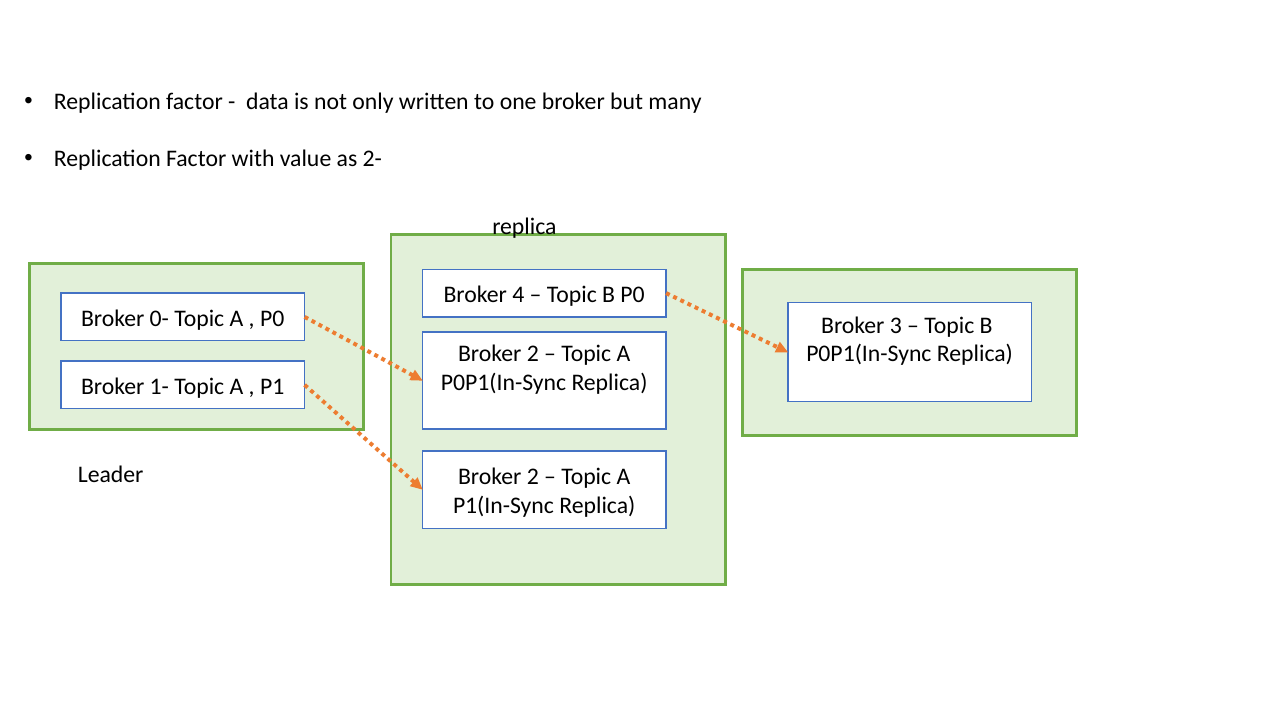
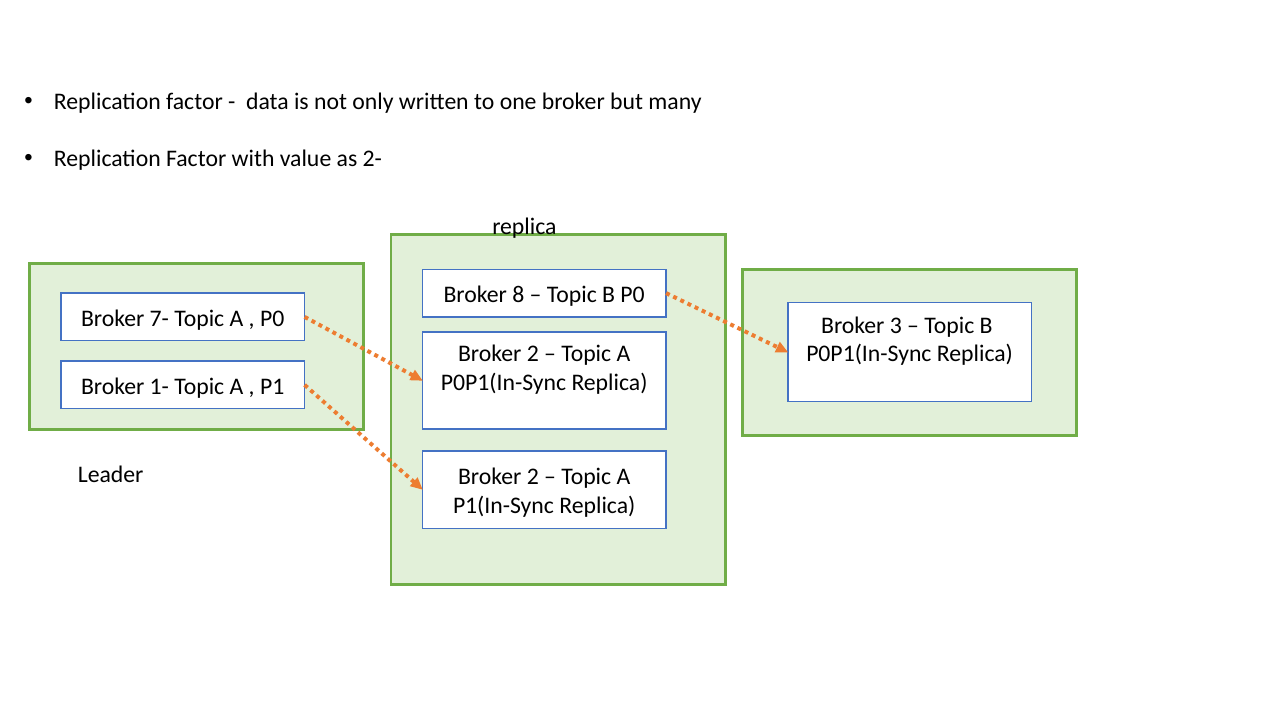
4: 4 -> 8 (518, 295)
0-: 0- -> 7- (159, 318)
